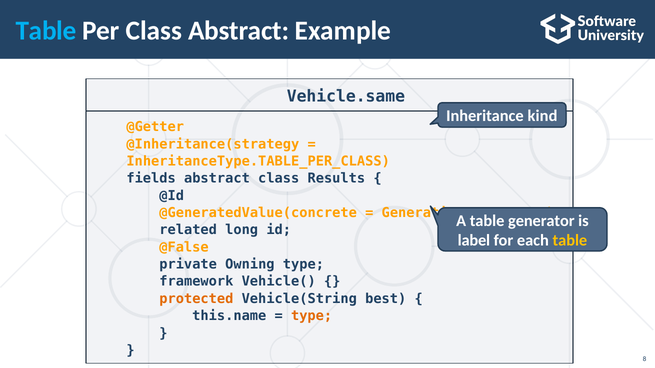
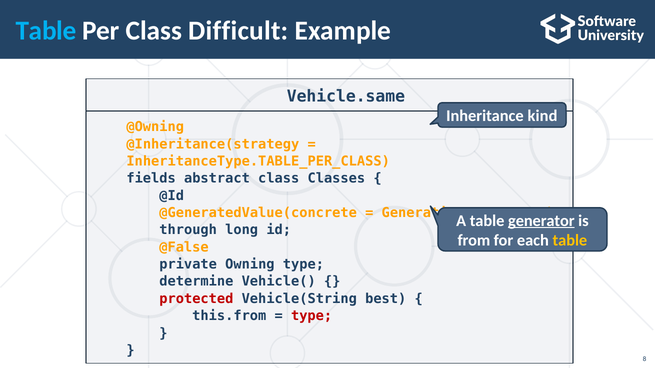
Class Abstract: Abstract -> Difficult (238, 31)
@Getter: @Getter -> @Owning (155, 127)
Results: Results -> Classes (336, 179)
generator underline: none -> present (541, 221)
related: related -> through (188, 230)
label: label -> from (474, 241)
framework: framework -> determine (196, 282)
protected colour: orange -> red (196, 299)
this.name: this.name -> this.from (229, 316)
type colour: orange -> red (312, 316)
